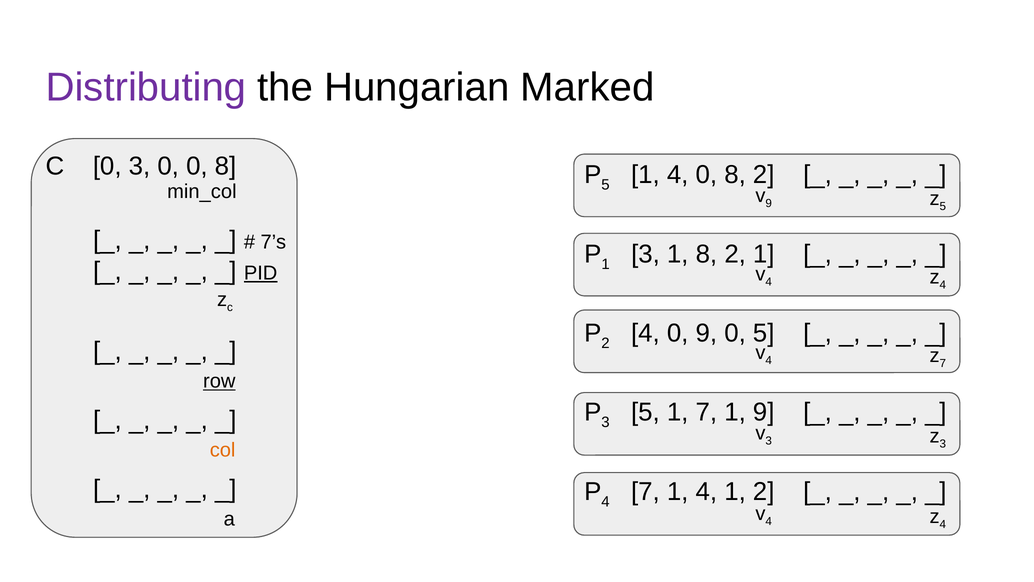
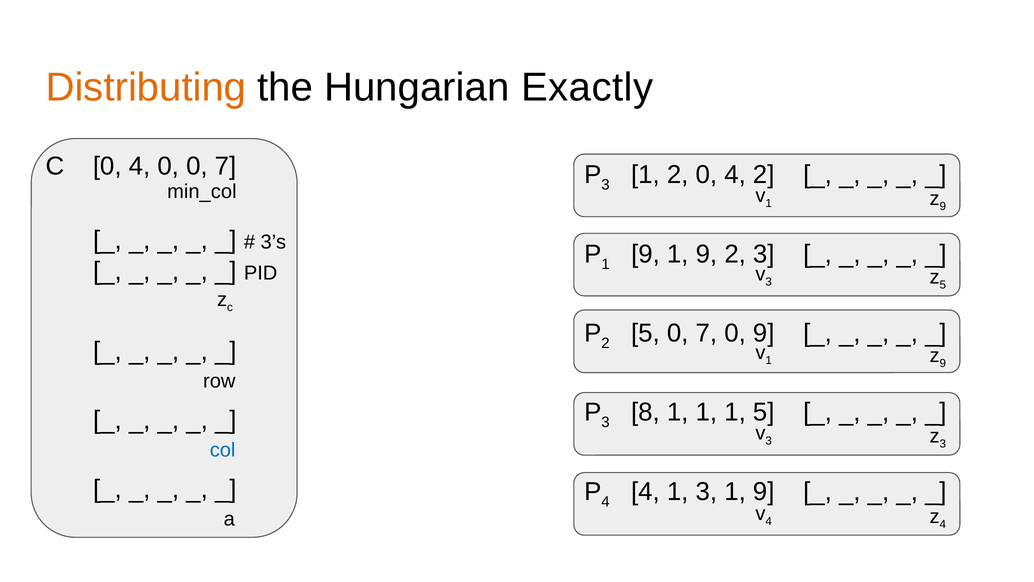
Distributing colour: purple -> orange (146, 88)
Marked: Marked -> Exactly (587, 88)
C 0 3: 3 -> 4 (139, 166)
0 0 8: 8 -> 7 (225, 166)
5: 5 -> 3 (606, 185)
4: 4 -> 2 (678, 175)
8: 8 -> 4 (735, 175)
9: 9 -> 1 (769, 203)
5: 5 -> 9 (943, 206)
7’s: 7’s -> 3’s (273, 242)
3: 3 -> 9 (645, 254)
8: 8 -> 9 (706, 254)
2 1: 1 -> 3 (764, 254)
PID underline: present -> none (261, 273)
4: 4 -> 3 (769, 282)
4: 4 -> 5 (943, 285)
2 4: 4 -> 5 (645, 333)
9: 9 -> 7 (706, 333)
0 5: 5 -> 9 (764, 333)
4: 4 -> 1 (769, 360)
7: 7 -> 9 (943, 363)
row underline: present -> none (219, 381)
5: 5 -> 8 (645, 412)
7: 7 -> 1 (706, 412)
1 9: 9 -> 5 (764, 412)
col colour: orange -> blue (223, 450)
7: 7 -> 4 (645, 491)
4: 4 -> 3 (706, 491)
2: 2 -> 9 (764, 491)
